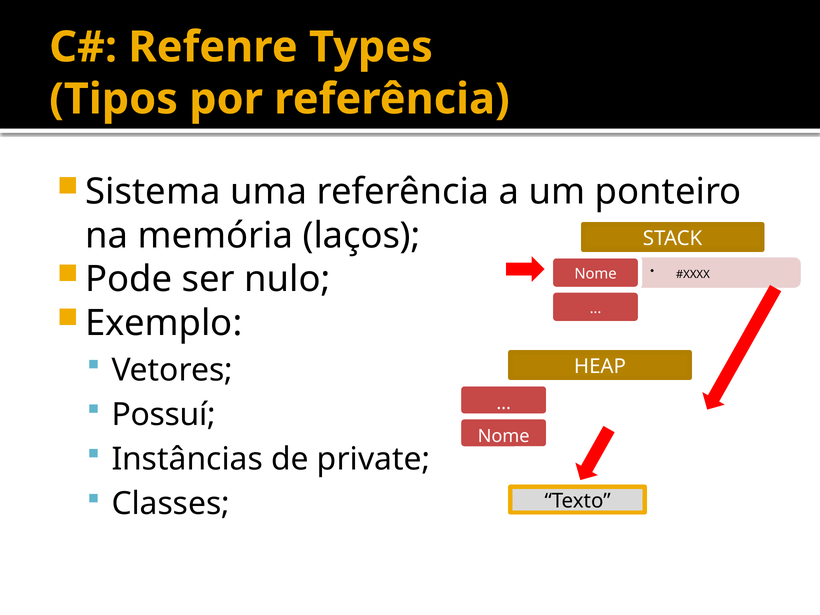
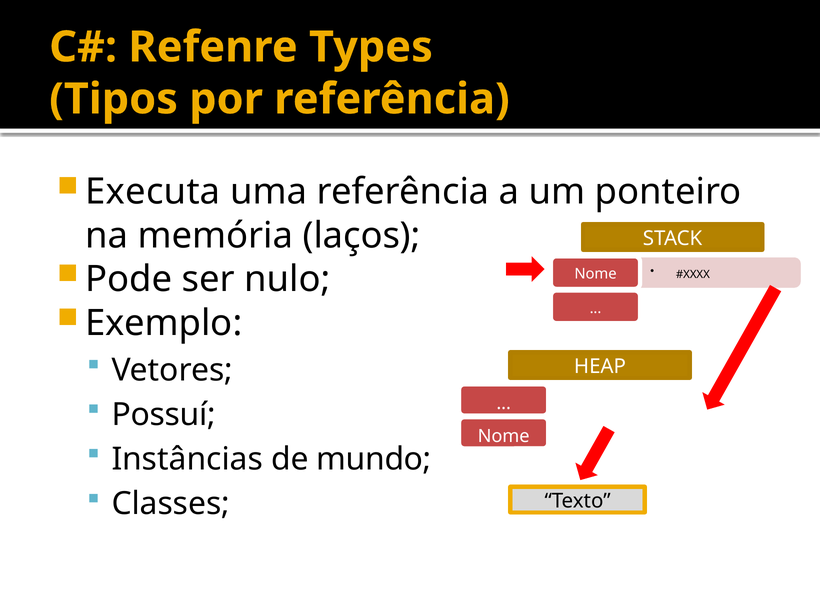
Sistema: Sistema -> Executa (153, 192)
private: private -> mundo (374, 459)
